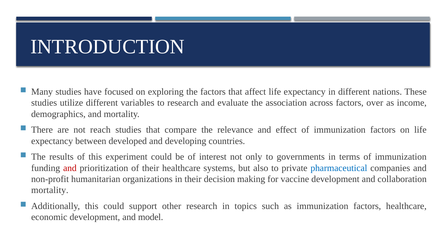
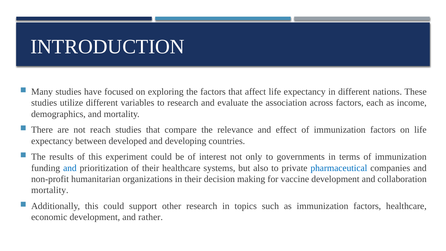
over: over -> each (375, 103)
and colour: red -> blue (70, 168)
model: model -> rather (151, 217)
